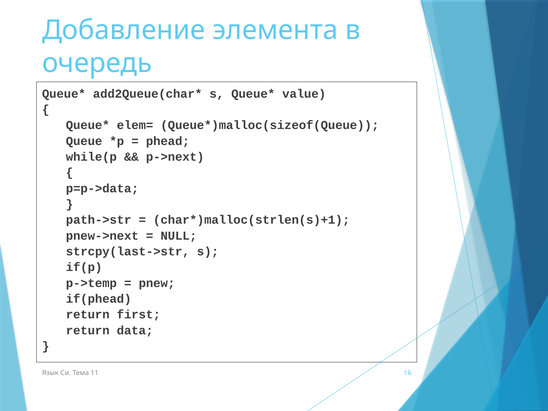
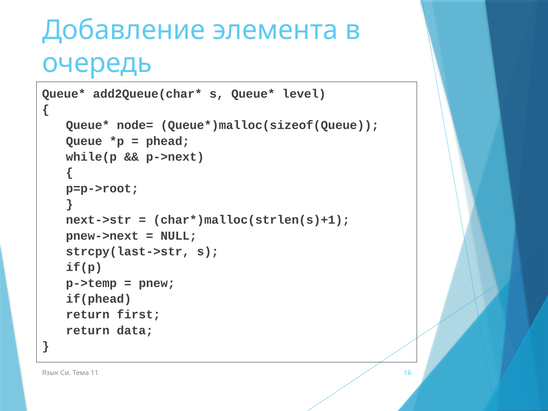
value: value -> level (304, 94)
elem=: elem= -> node= (135, 125)
p=p->data: p=p->data -> p=p->root (102, 188)
path->str: path->str -> next->str (99, 220)
